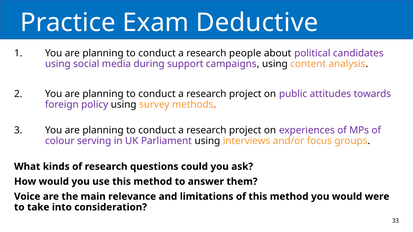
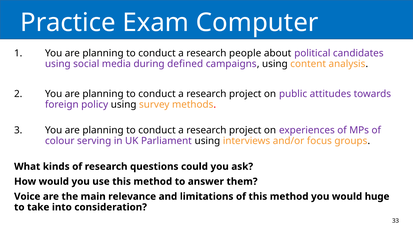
Deductive: Deductive -> Computer (257, 23)
support: support -> defined (185, 64)
were: were -> huge (377, 197)
